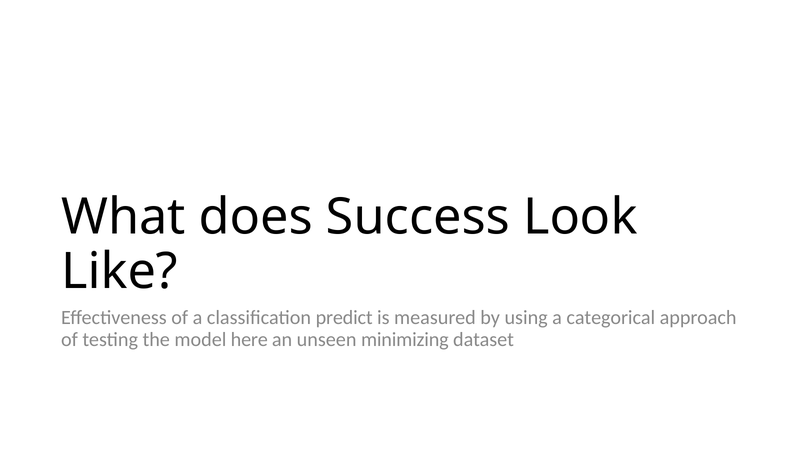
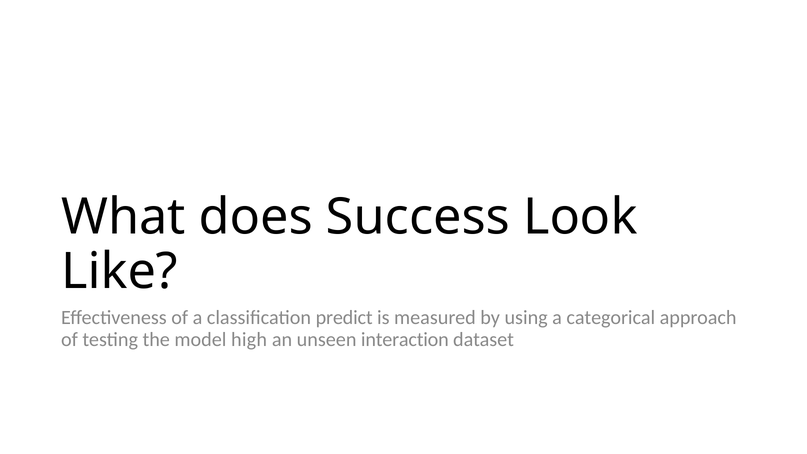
here: here -> high (249, 339)
minimizing: minimizing -> interaction (405, 339)
